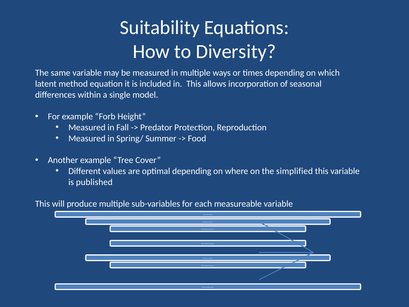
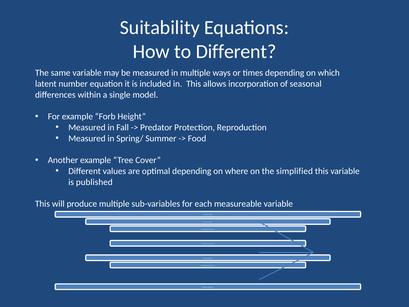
to Diversity: Diversity -> Different (236, 52)
method: method -> number (73, 84)
